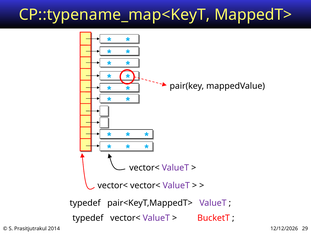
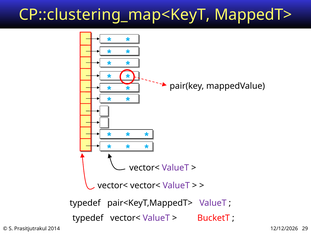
CP::typename_map<KeyT: CP::typename_map<KeyT -> CP::clustering_map<KeyT (114, 15)
